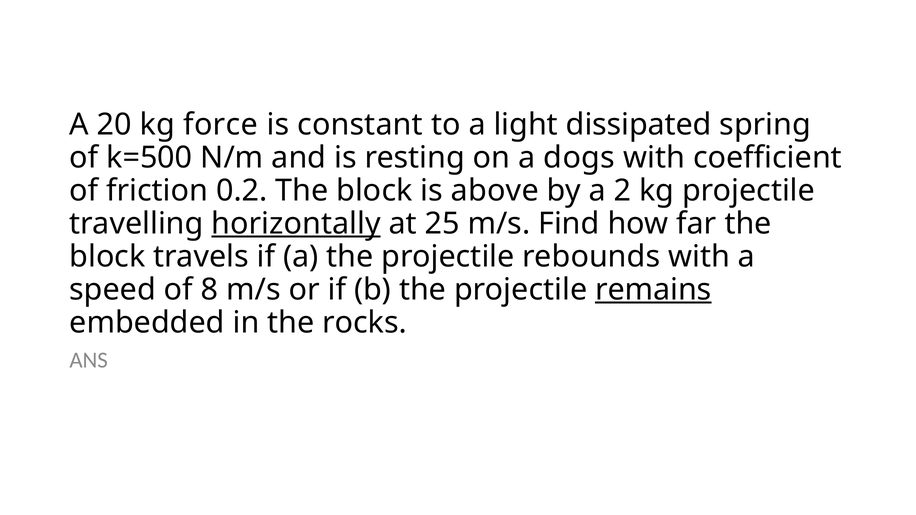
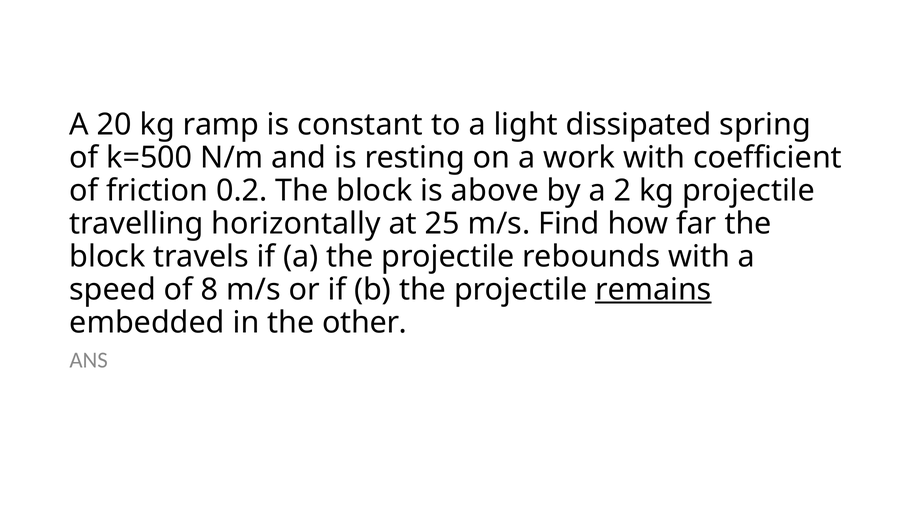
force: force -> ramp (221, 125)
dogs: dogs -> work (579, 158)
horizontally underline: present -> none (296, 224)
rocks: rocks -> other (365, 323)
